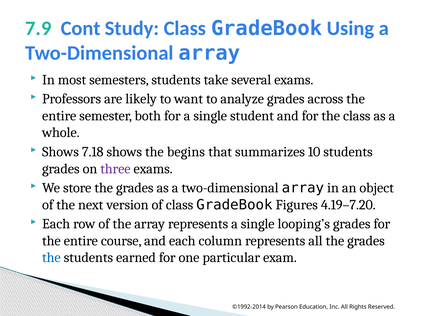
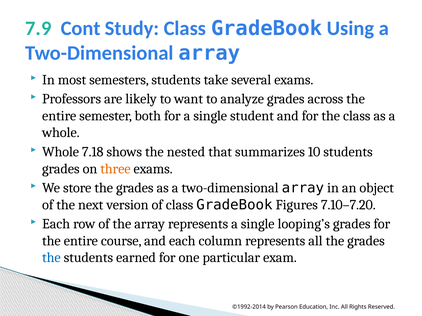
Shows: Shows -> Whole (61, 152)
begins: begins -> nested (186, 152)
three colour: purple -> orange (115, 169)
4.19–7.20: 4.19–7.20 -> 7.10–7.20 (348, 205)
